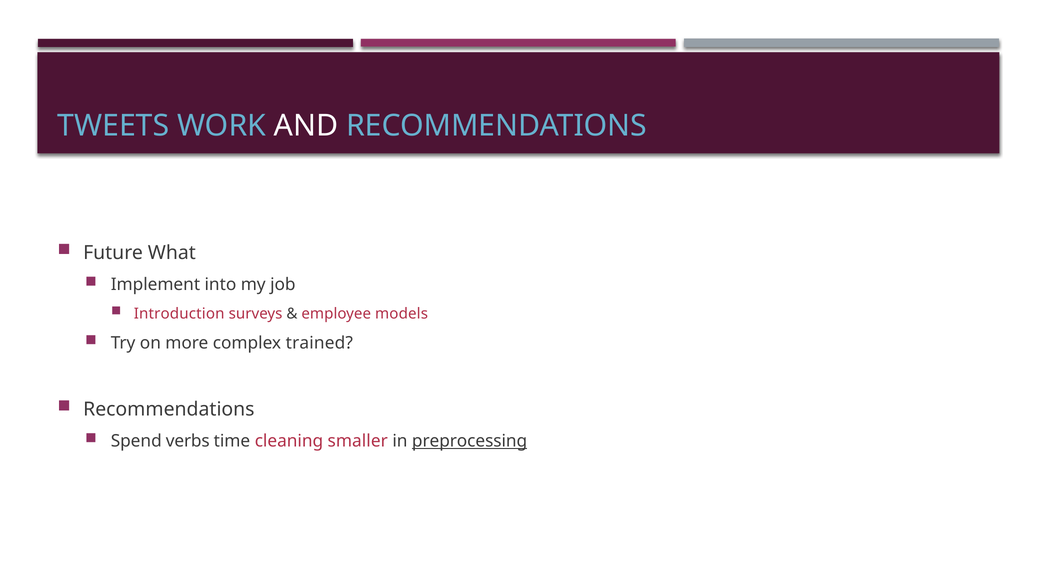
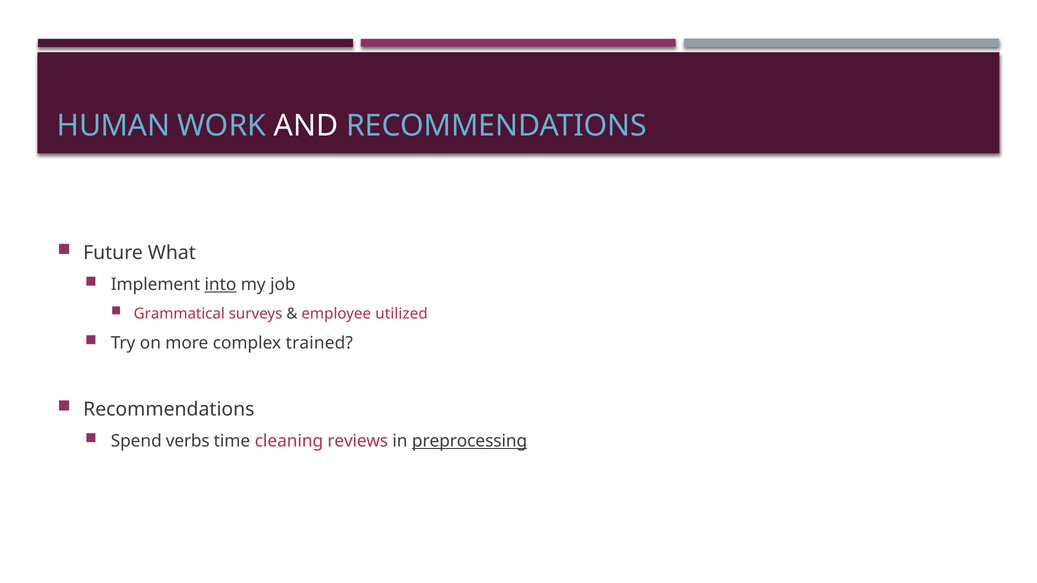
TWEETS: TWEETS -> HUMAN (113, 126)
into underline: none -> present (220, 285)
Introduction: Introduction -> Grammatical (179, 314)
models: models -> utilized (402, 314)
smaller: smaller -> reviews (358, 441)
